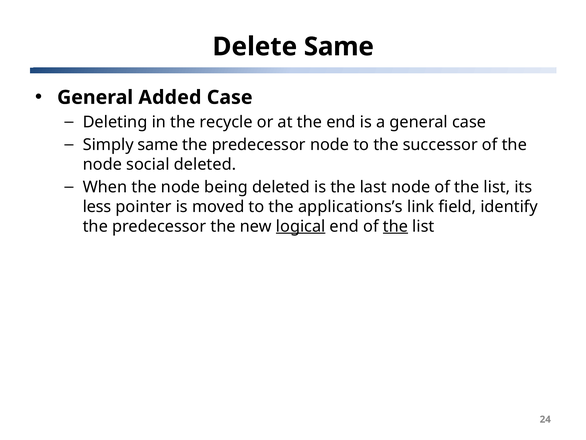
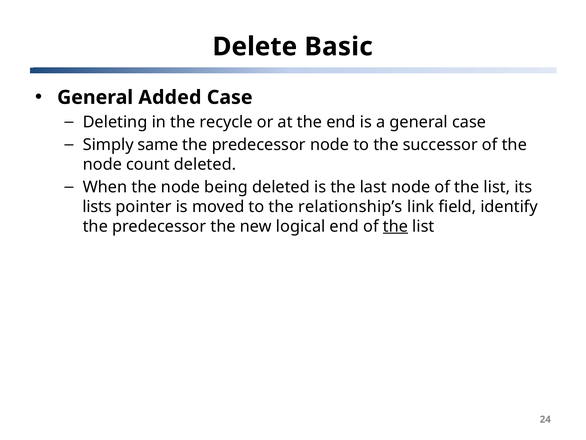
Delete Same: Same -> Basic (339, 47)
social: social -> count (148, 164)
less: less -> lists (97, 207)
applications’s: applications’s -> relationship’s (350, 207)
logical underline: present -> none (301, 226)
